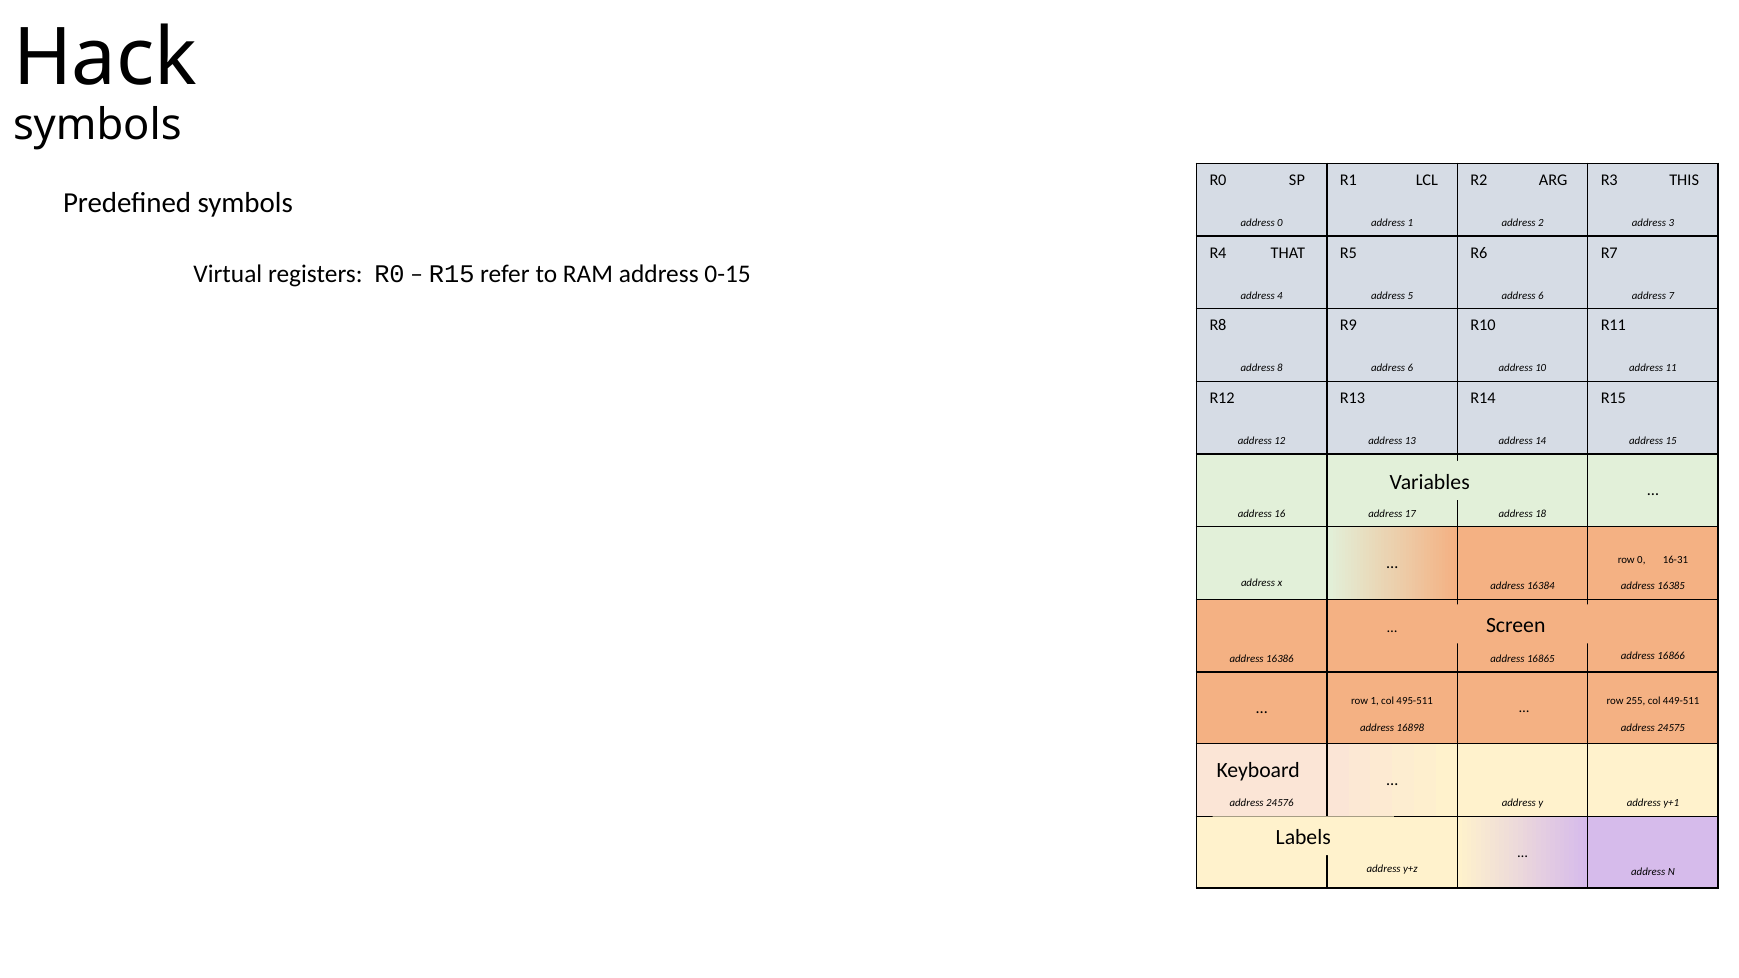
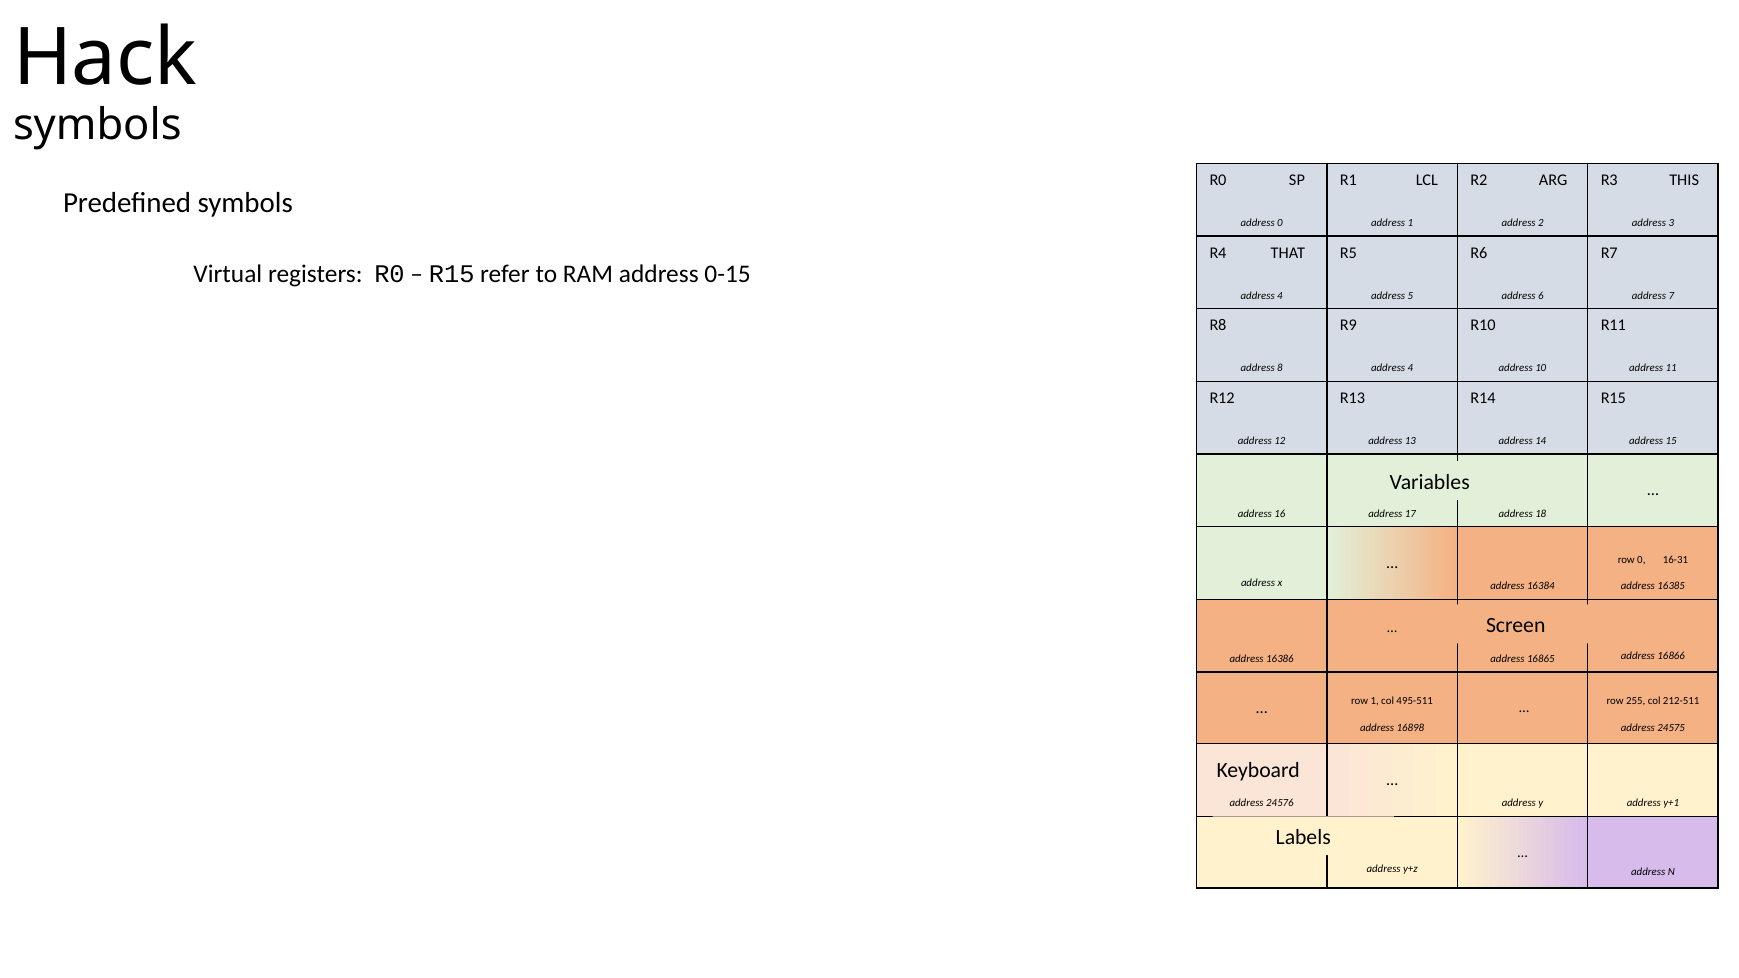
6: 6 -> 4 (1410, 368)
449-511: 449-511 -> 212-511 (1681, 701)
